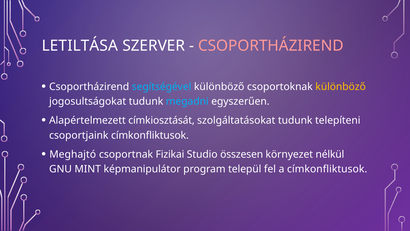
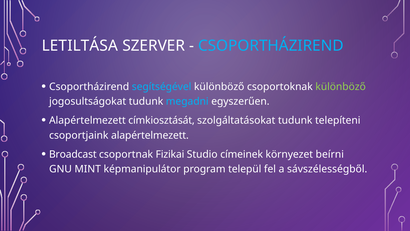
CSOPORTHÁZIREND colour: pink -> light blue (271, 46)
különböző colour: yellow -> light green (341, 87)
csoportjaink címkonfliktusok: címkonfliktusok -> alapértelmezett (150, 135)
Meghajtó: Meghajtó -> Broadcast (73, 154)
összesen: összesen -> címeinek (242, 154)
nélkül: nélkül -> beírni (330, 154)
a címkonfliktusok: címkonfliktusok -> sávszélességből (327, 169)
